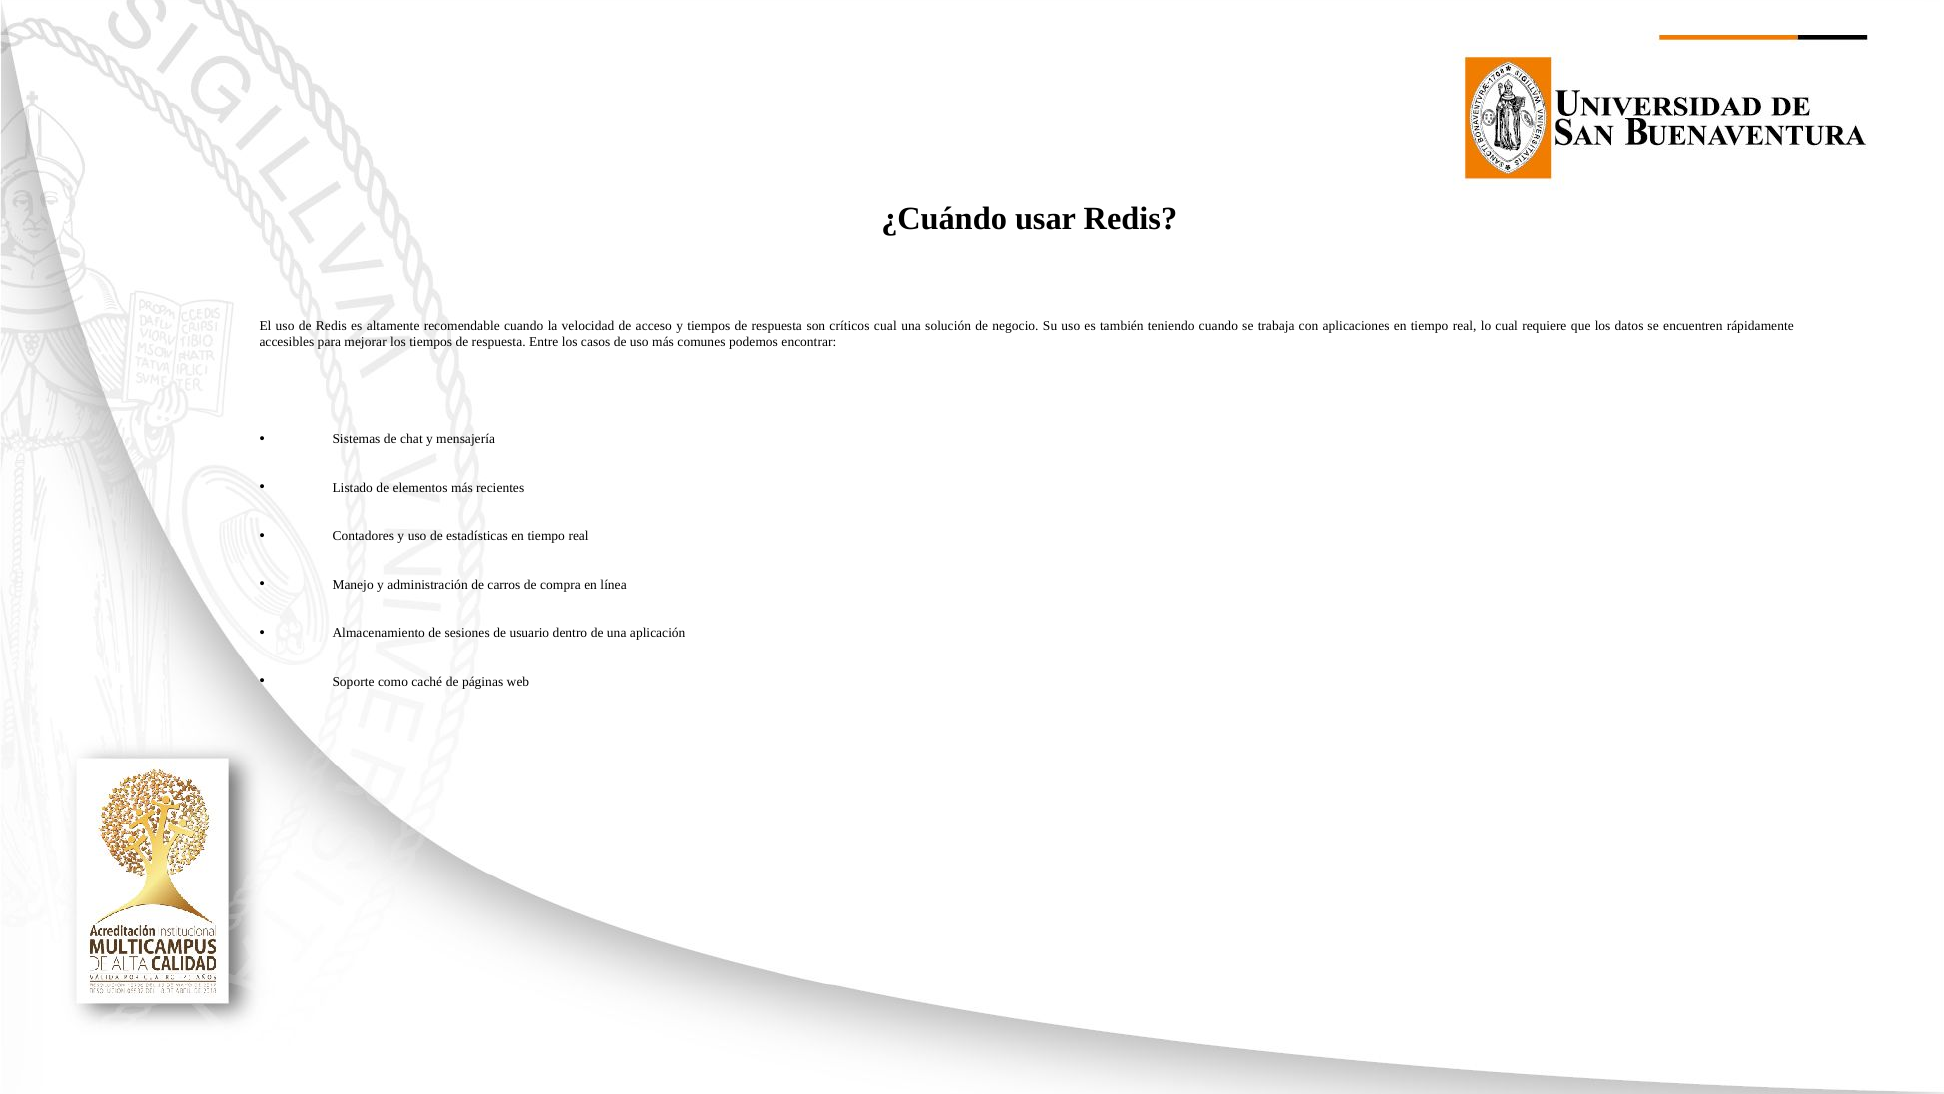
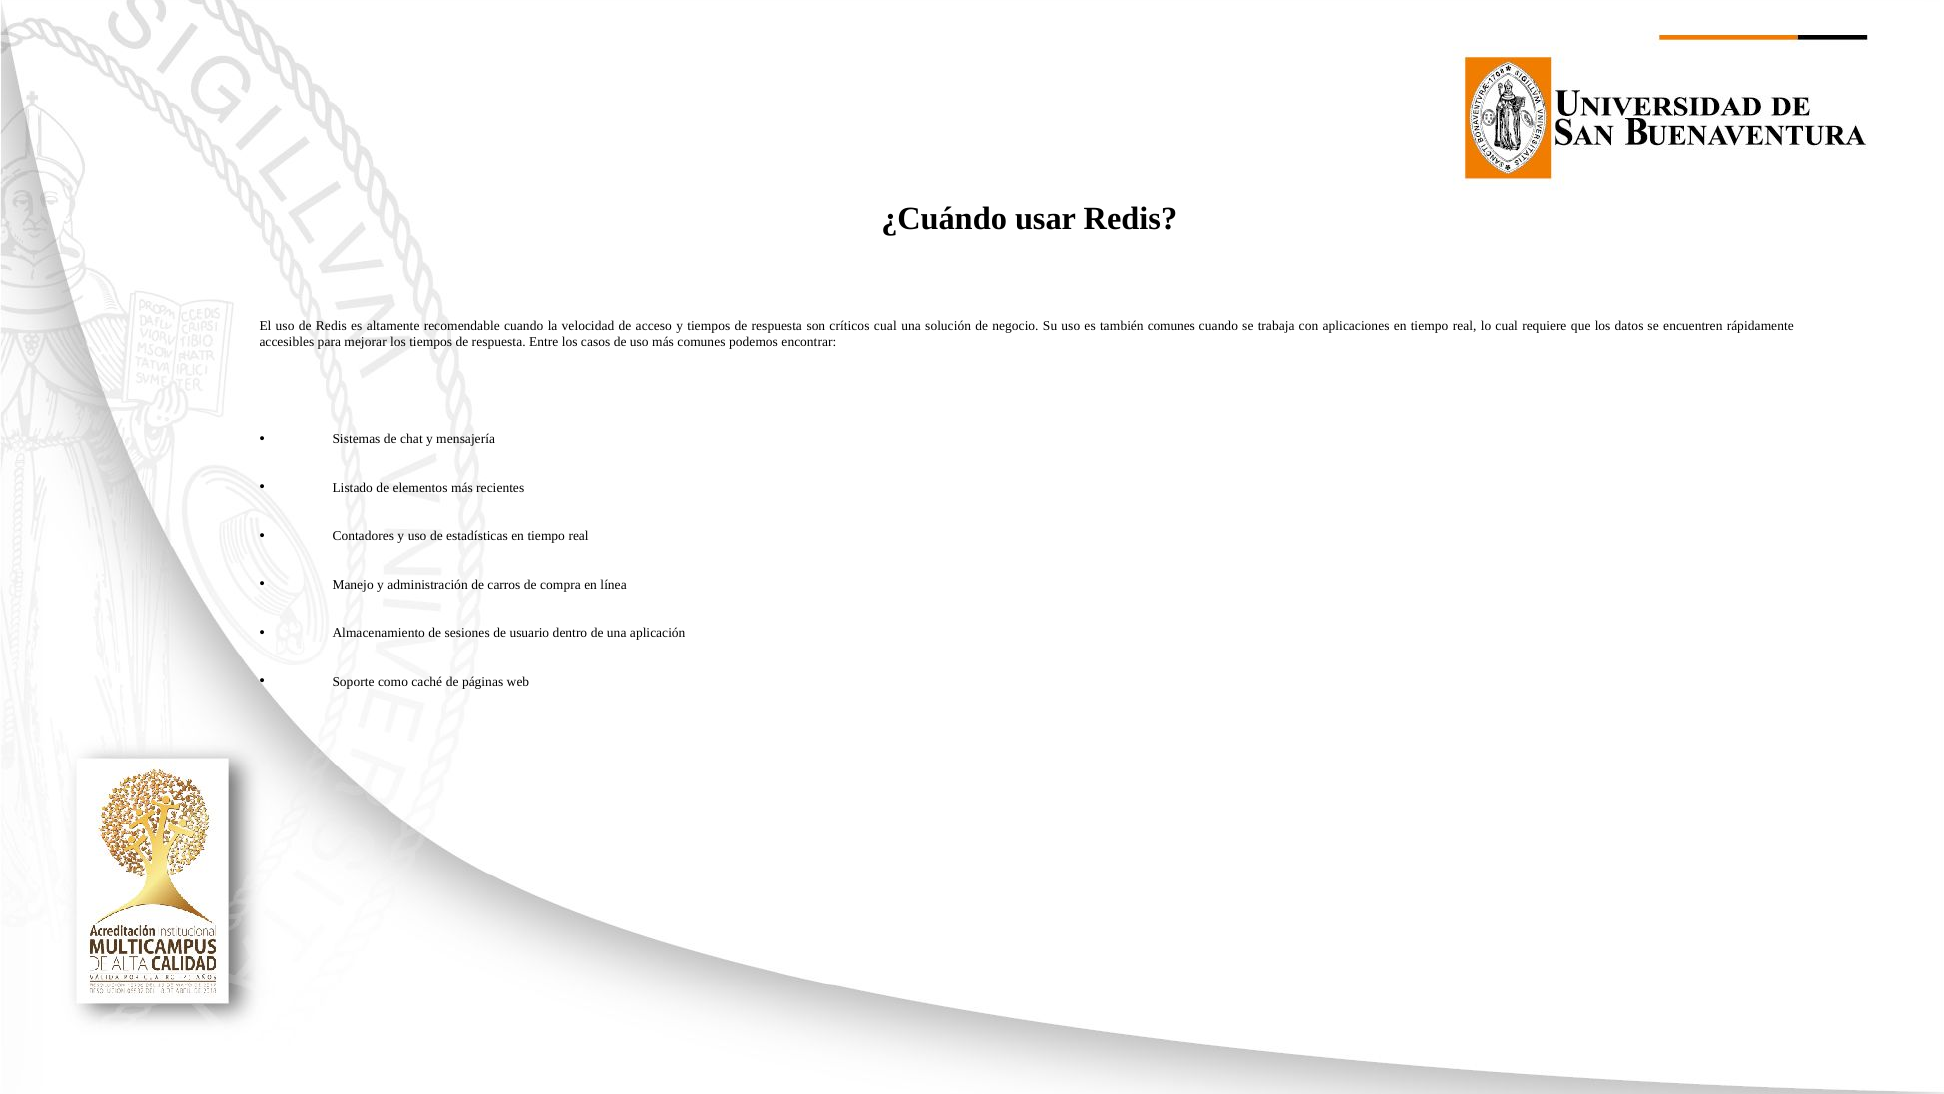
también teniendo: teniendo -> comunes (1171, 326)
